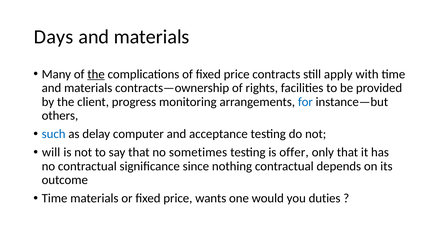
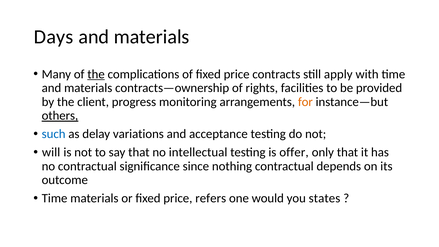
for colour: blue -> orange (305, 102)
others underline: none -> present (60, 116)
computer: computer -> variations (138, 134)
sometimes: sometimes -> intellectual (198, 152)
wants: wants -> refers (211, 198)
duties: duties -> states (324, 198)
